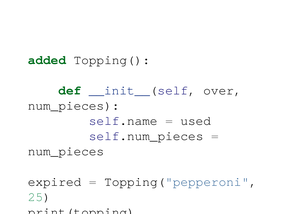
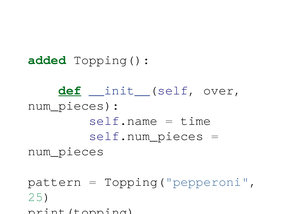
def underline: none -> present (70, 91)
used: used -> time (196, 121)
expired: expired -> pattern (55, 182)
